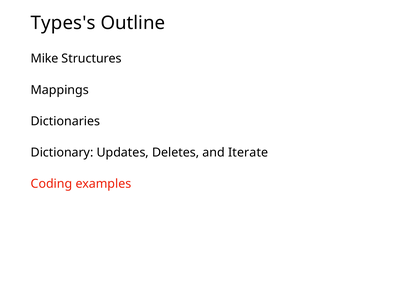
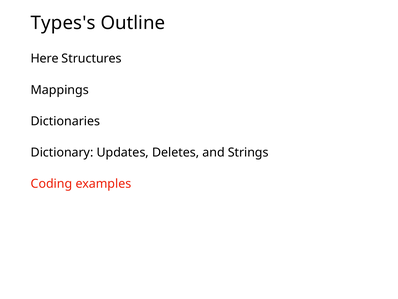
Mike: Mike -> Here (45, 58)
Iterate: Iterate -> Strings (248, 152)
